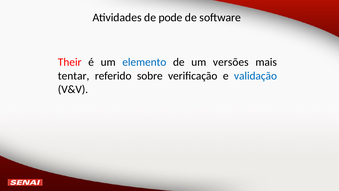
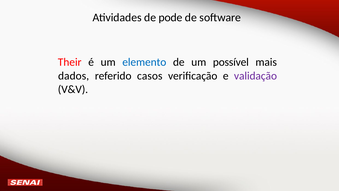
versões: versões -> possível (231, 62)
tentar: tentar -> dados (74, 76)
sobre: sobre -> casos (150, 76)
validação colour: blue -> purple (255, 76)
